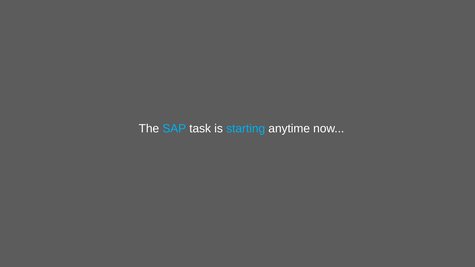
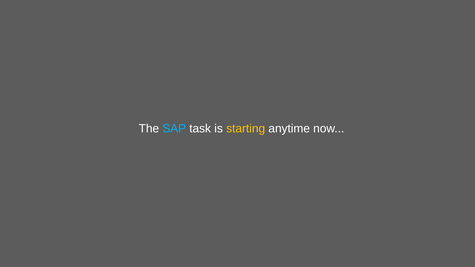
starting colour: light blue -> yellow (246, 129)
